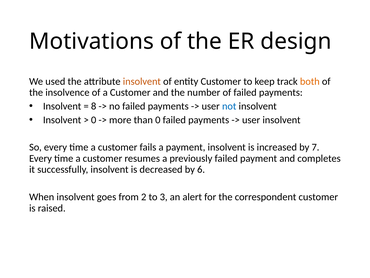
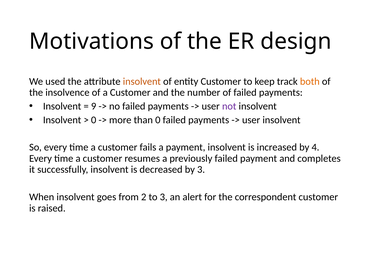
8: 8 -> 9 (94, 106)
not colour: blue -> purple (229, 106)
7: 7 -> 4 (315, 147)
by 6: 6 -> 3 (201, 169)
